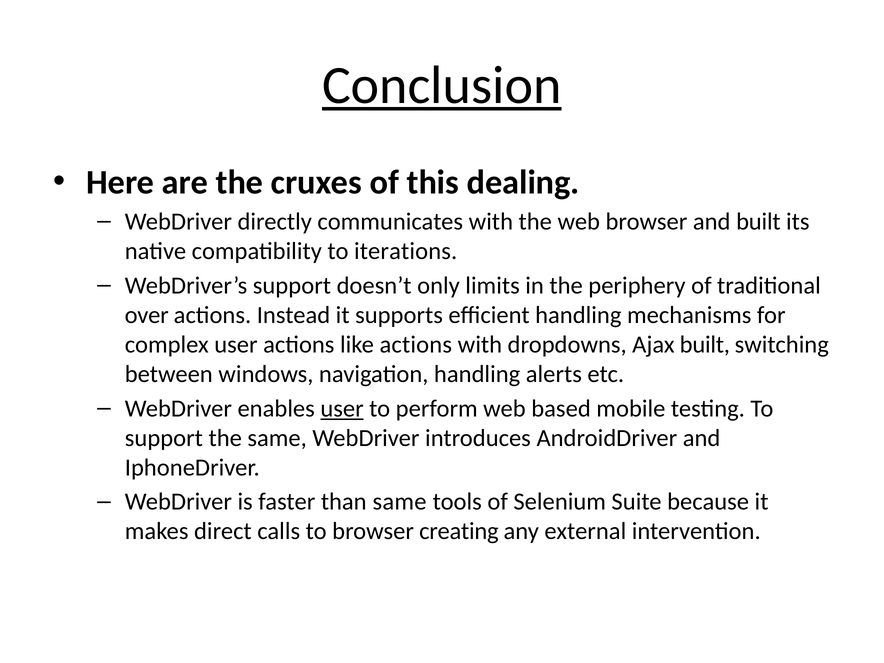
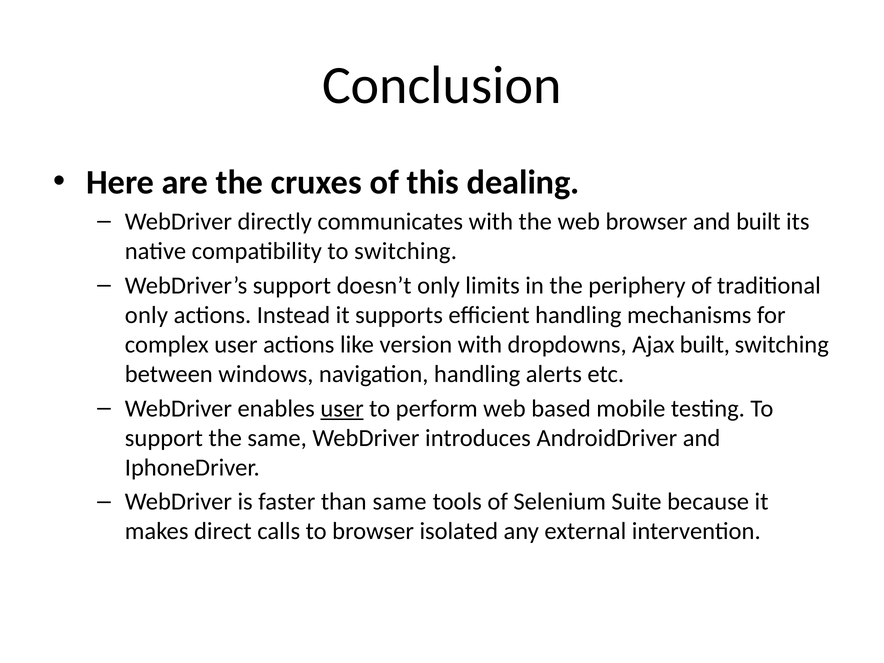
Conclusion underline: present -> none (442, 86)
to iterations: iterations -> switching (406, 251)
over: over -> only (146, 315)
like actions: actions -> version (416, 345)
creating: creating -> isolated (459, 531)
